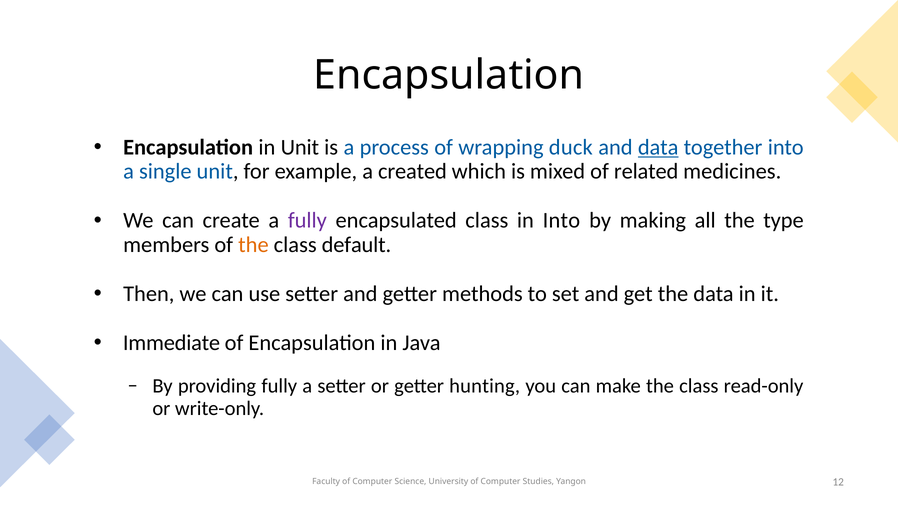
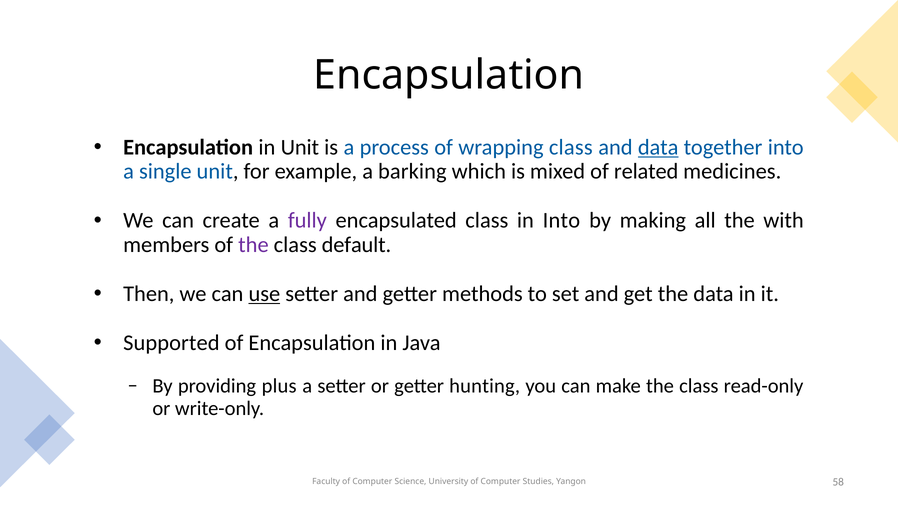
wrapping duck: duck -> class (571, 147)
created: created -> barking (412, 172)
type: type -> with (783, 221)
the colour: orange -> purple (253, 245)
use underline: none -> present (264, 294)
Immediate: Immediate -> Supported (171, 343)
providing fully: fully -> plus (279, 386)
12: 12 -> 58 (838, 482)
